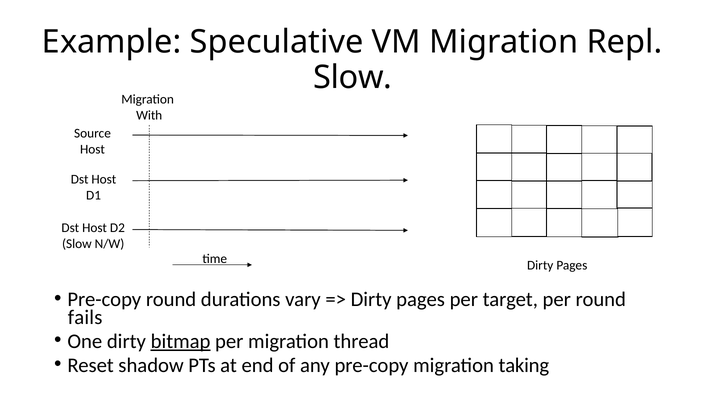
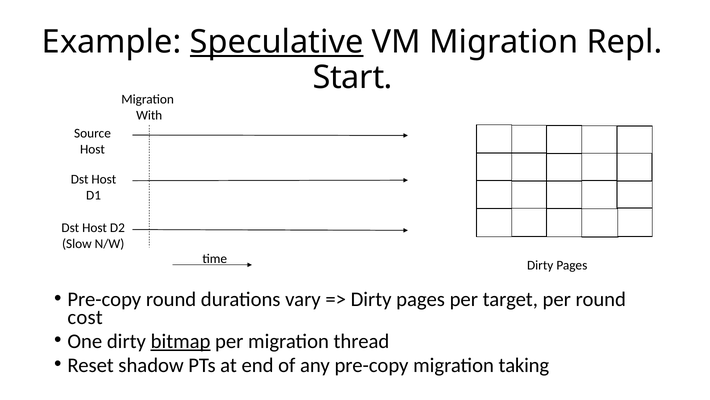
Speculative underline: none -> present (277, 42)
Slow: Slow -> Start (353, 77)
fails: fails -> cost (85, 317)
